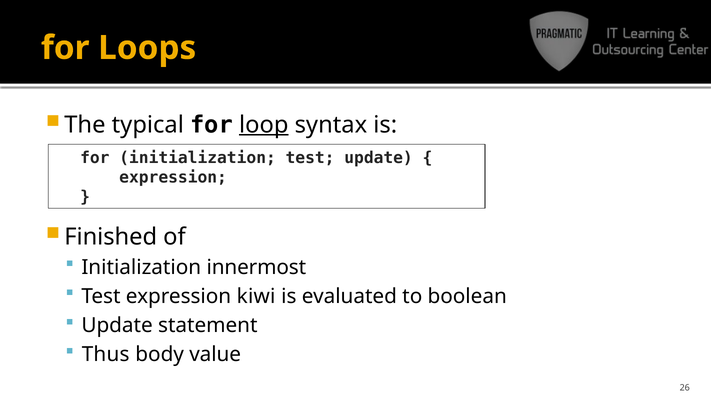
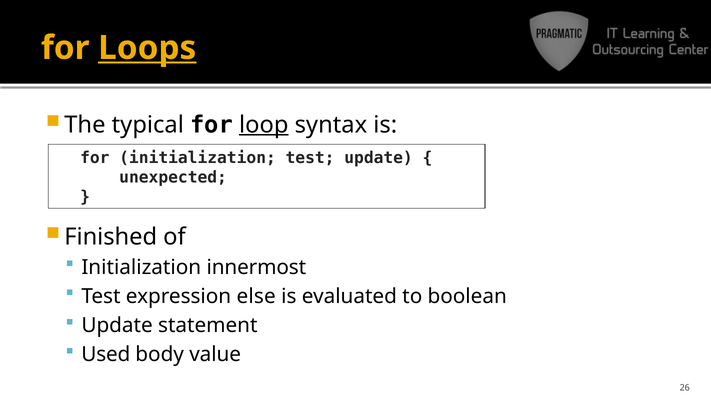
Loops underline: none -> present (147, 48)
expression: expression -> unexpected (173, 177)
kiwi: kiwi -> else (256, 296)
Thus: Thus -> Used (106, 355)
